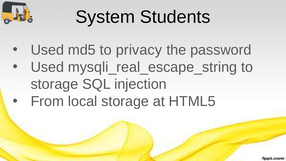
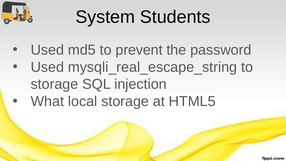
privacy: privacy -> prevent (139, 50)
From: From -> What (47, 101)
